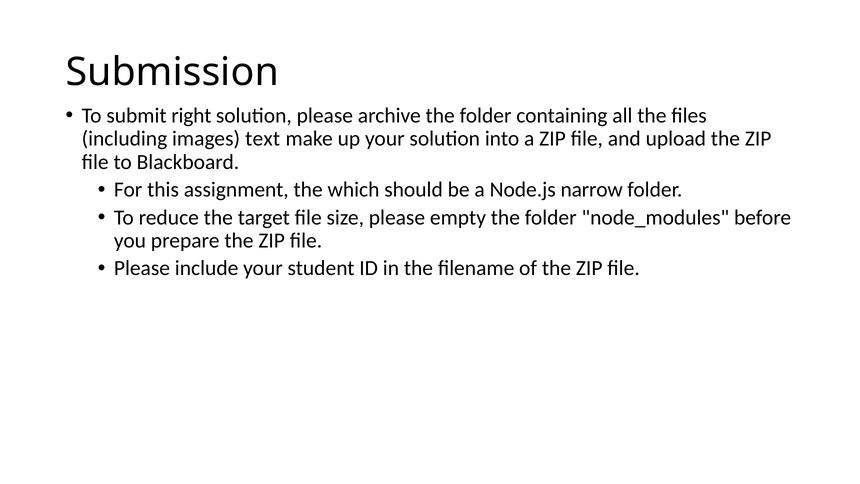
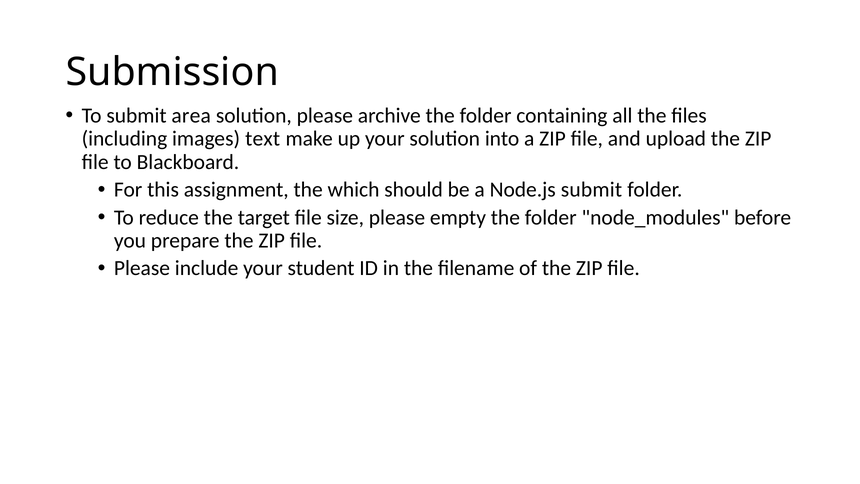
right: right -> area (191, 116)
Node.js narrow: narrow -> submit (591, 190)
